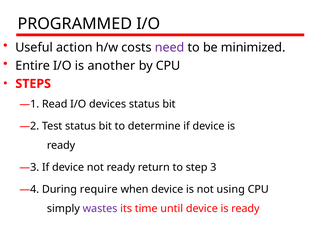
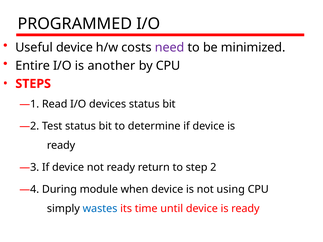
Useful action: action -> device (75, 48)
3: 3 -> 2 (213, 167)
require: require -> module (99, 189)
wastes colour: purple -> blue (100, 209)
